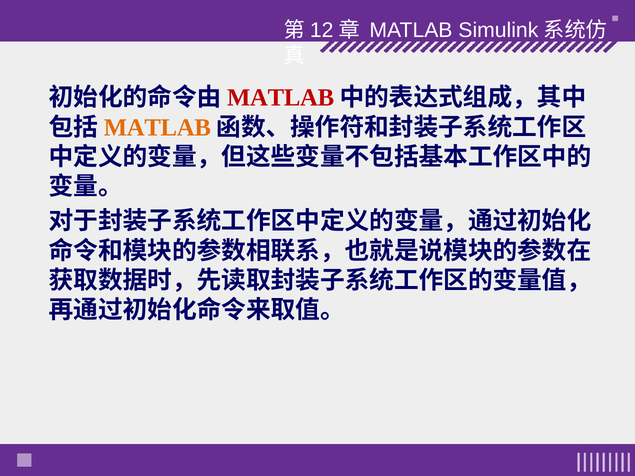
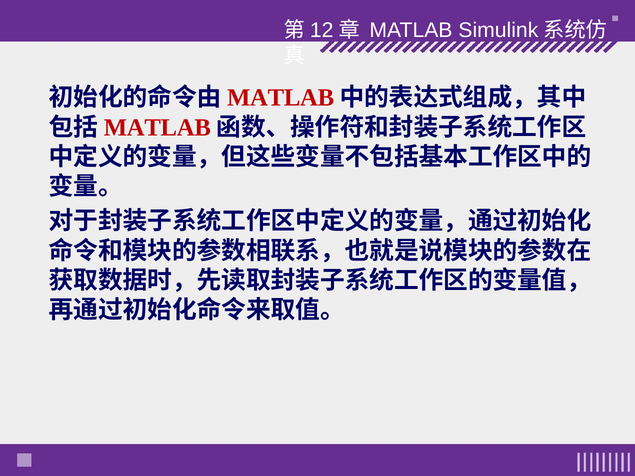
MATLAB colour: orange -> red (157, 128)
